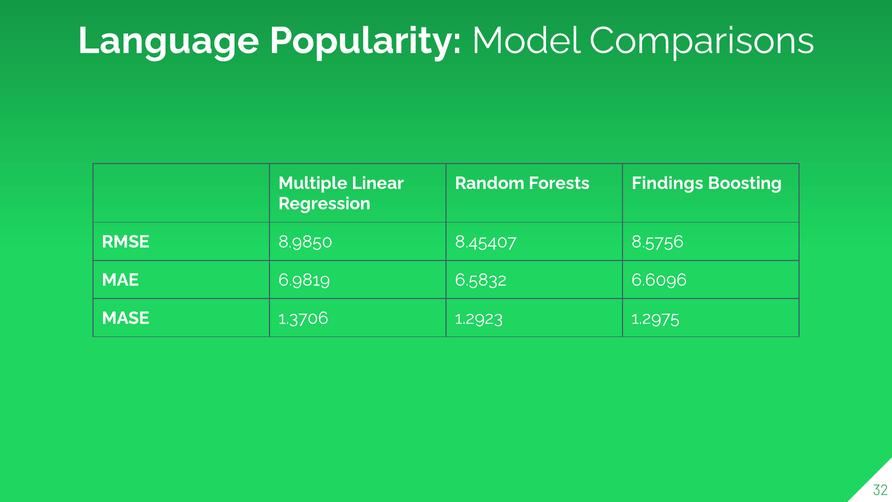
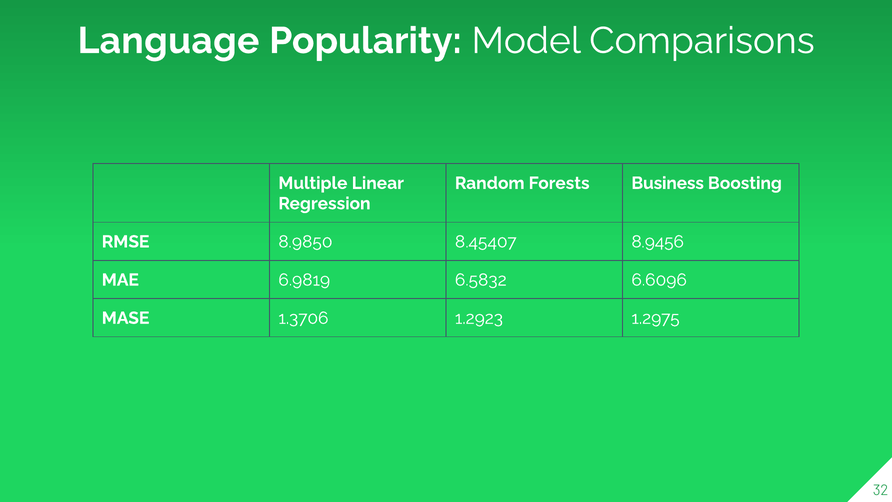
Findings: Findings -> Business (668, 183)
8.5756: 8.5756 -> 8.9456 (658, 242)
